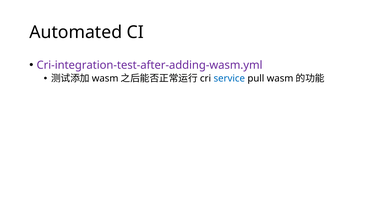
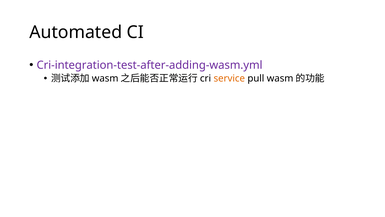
service colour: blue -> orange (229, 78)
